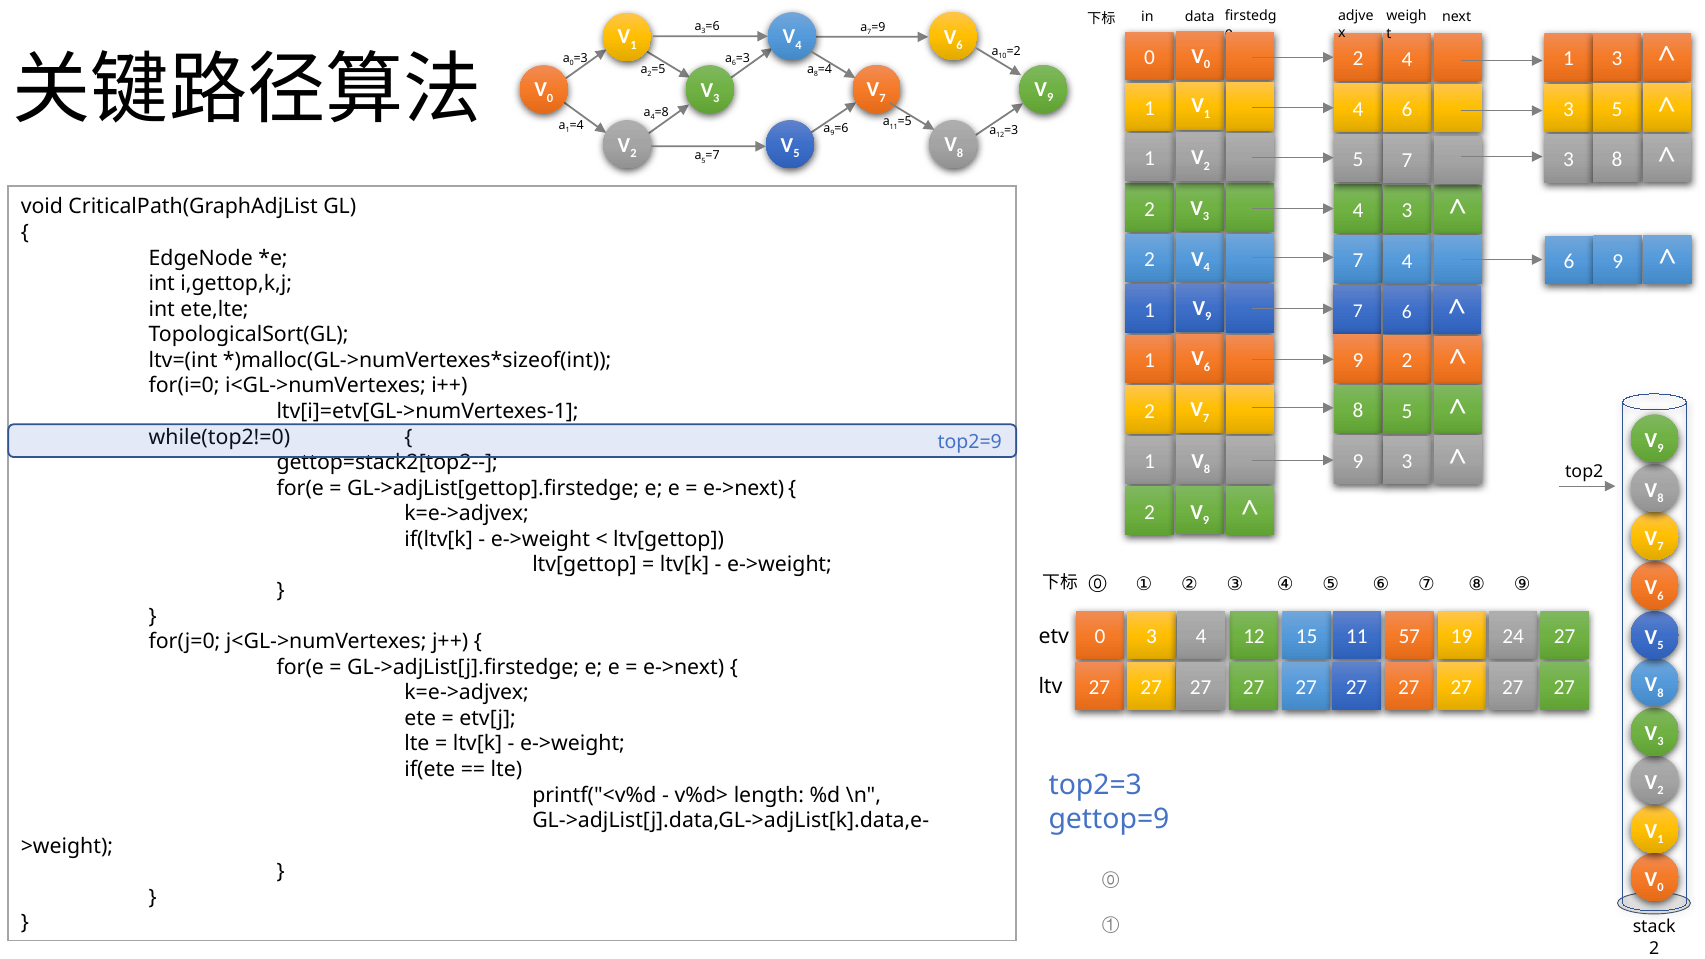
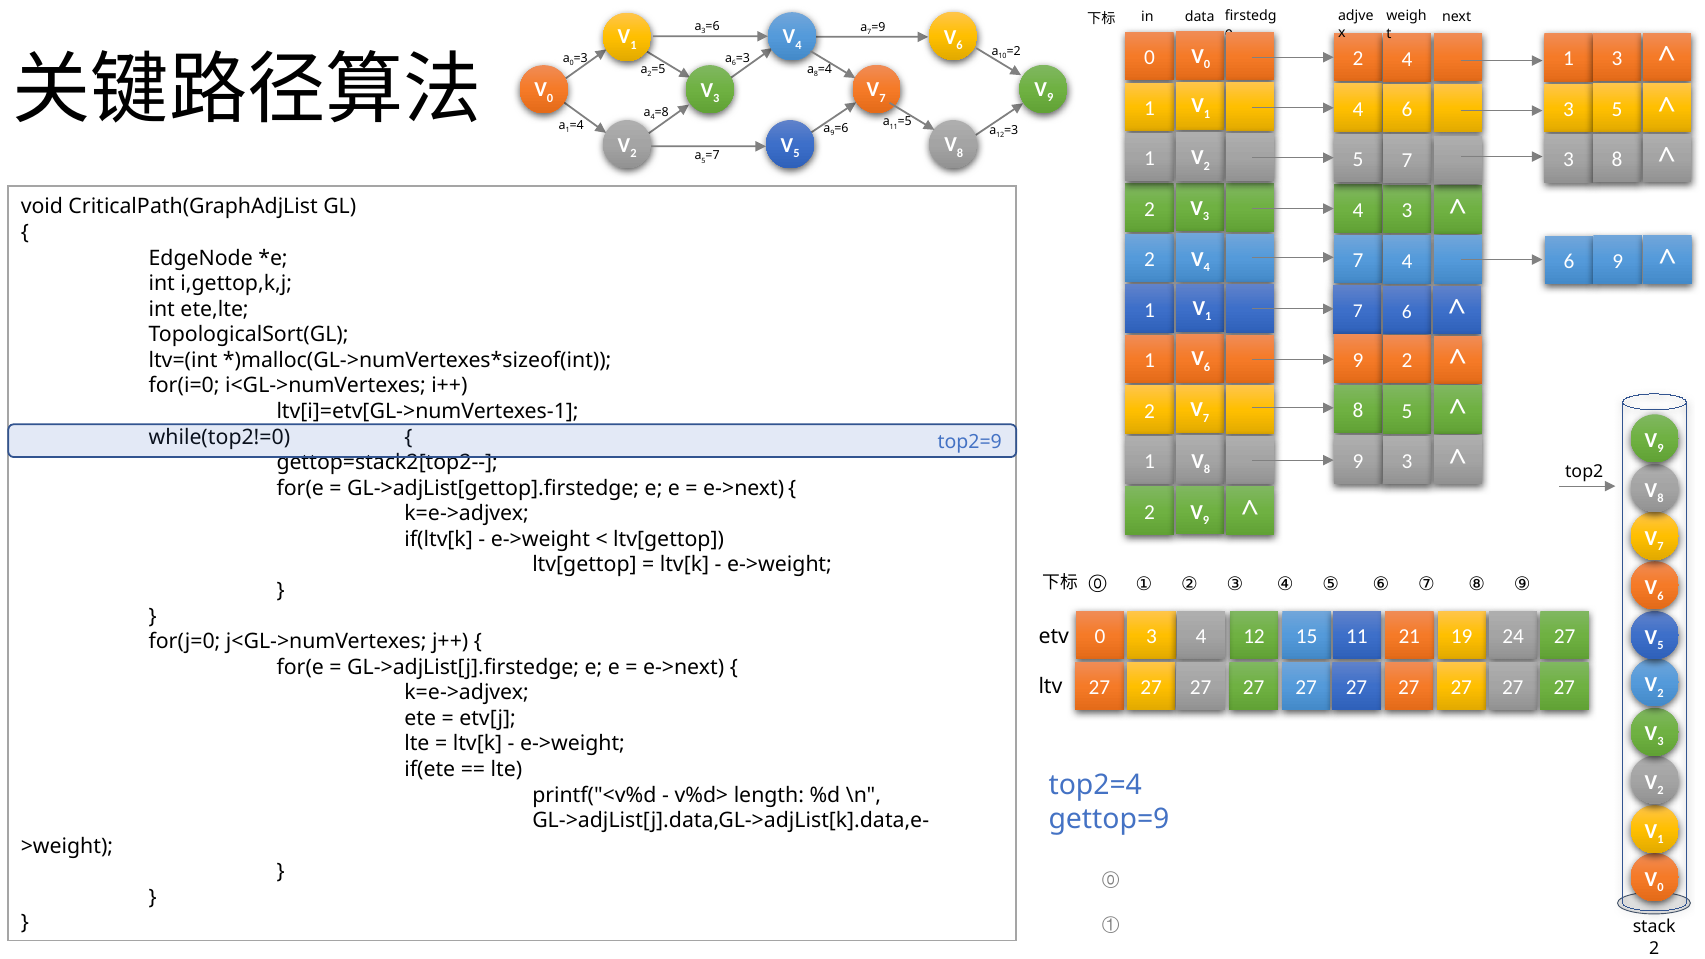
9: 9 -> 1 (1208, 316)
57: 57 -> 21 (1409, 637)
8: 8 -> 2 (1660, 693)
top2=3: top2=3 -> top2=4 (1095, 785)
